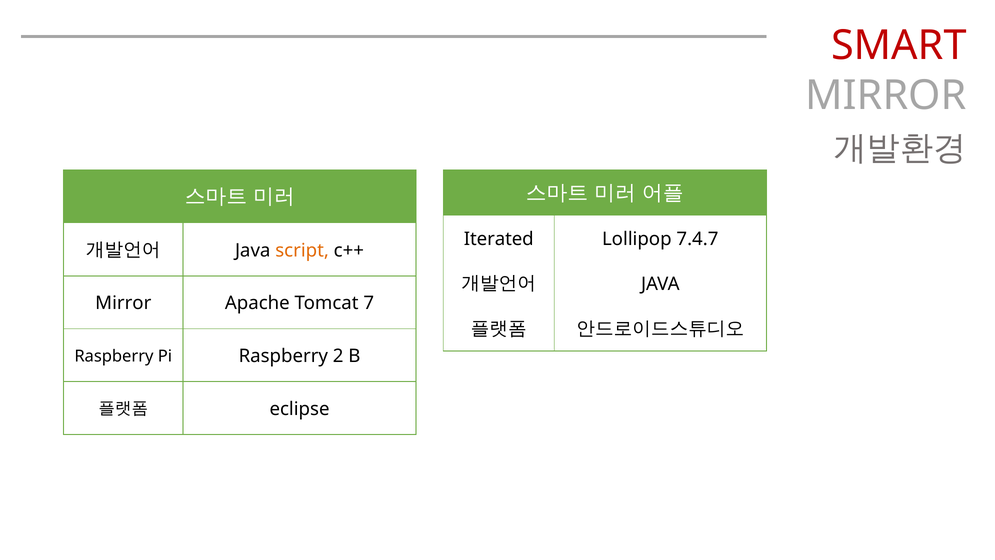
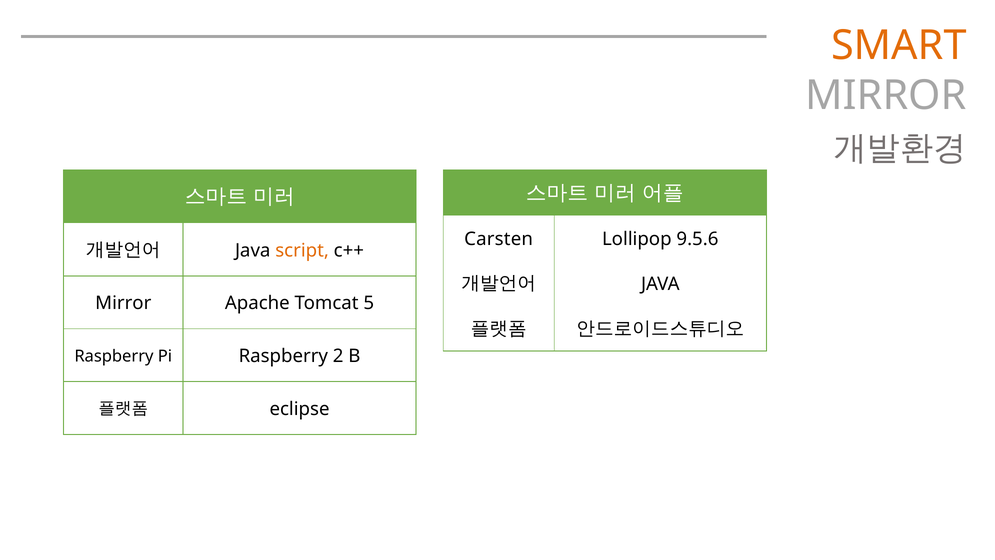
SMART colour: red -> orange (899, 46)
Iterated: Iterated -> Carsten (499, 239)
7.4.7: 7.4.7 -> 9.5.6 (697, 239)
7: 7 -> 5 (369, 303)
